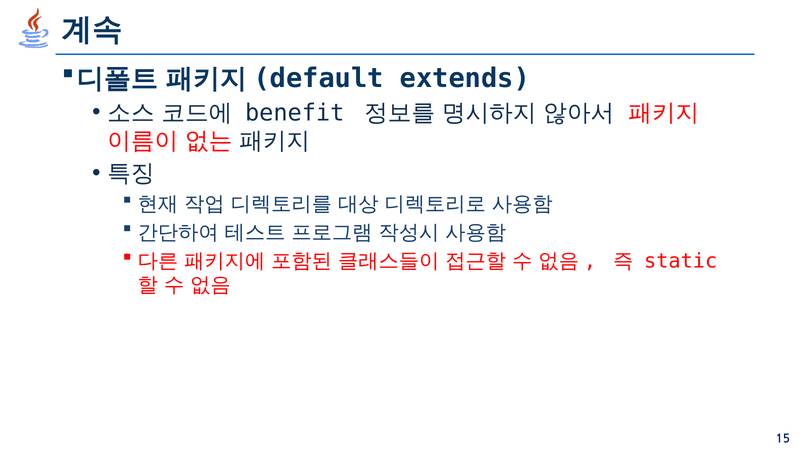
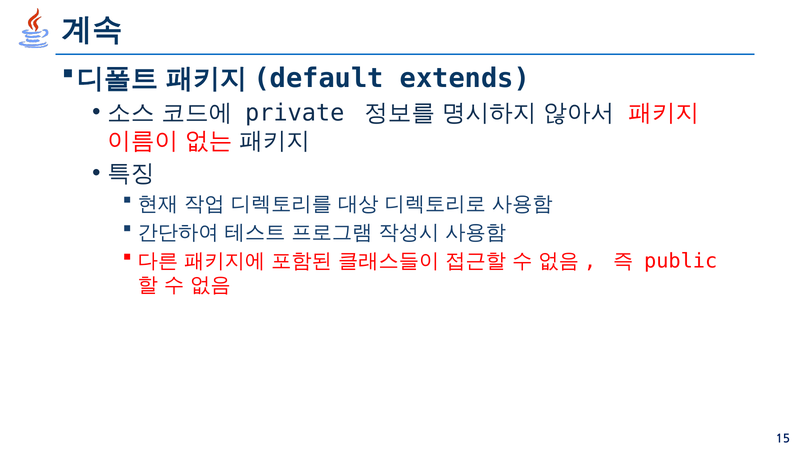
benefit: benefit -> private (295, 113)
static: static -> public (681, 261)
